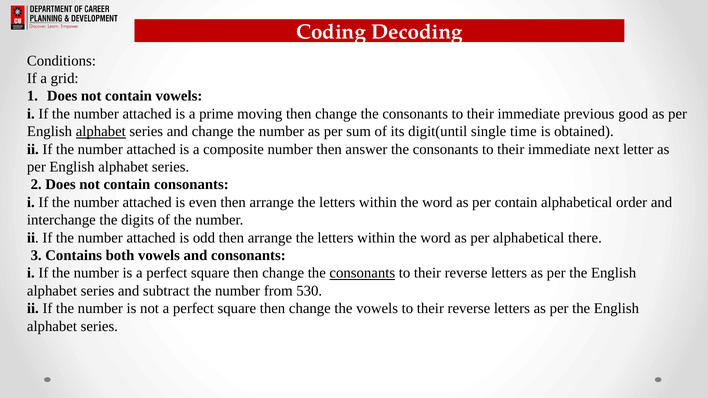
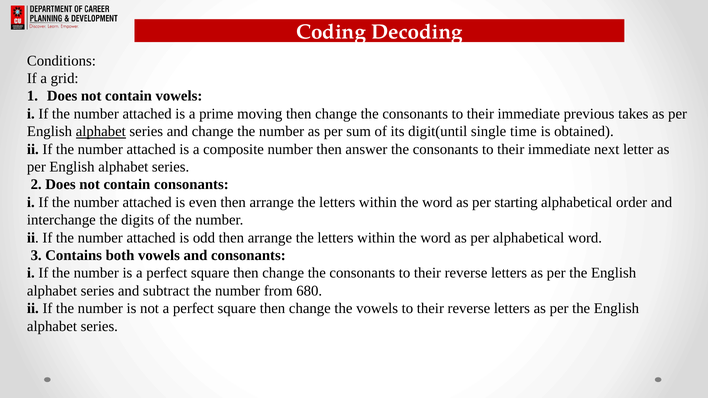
good: good -> takes (633, 114)
per contain: contain -> starting (516, 202)
alphabetical there: there -> word (585, 238)
consonants underline: present -> none (362, 273)
530: 530 -> 680 (309, 291)
